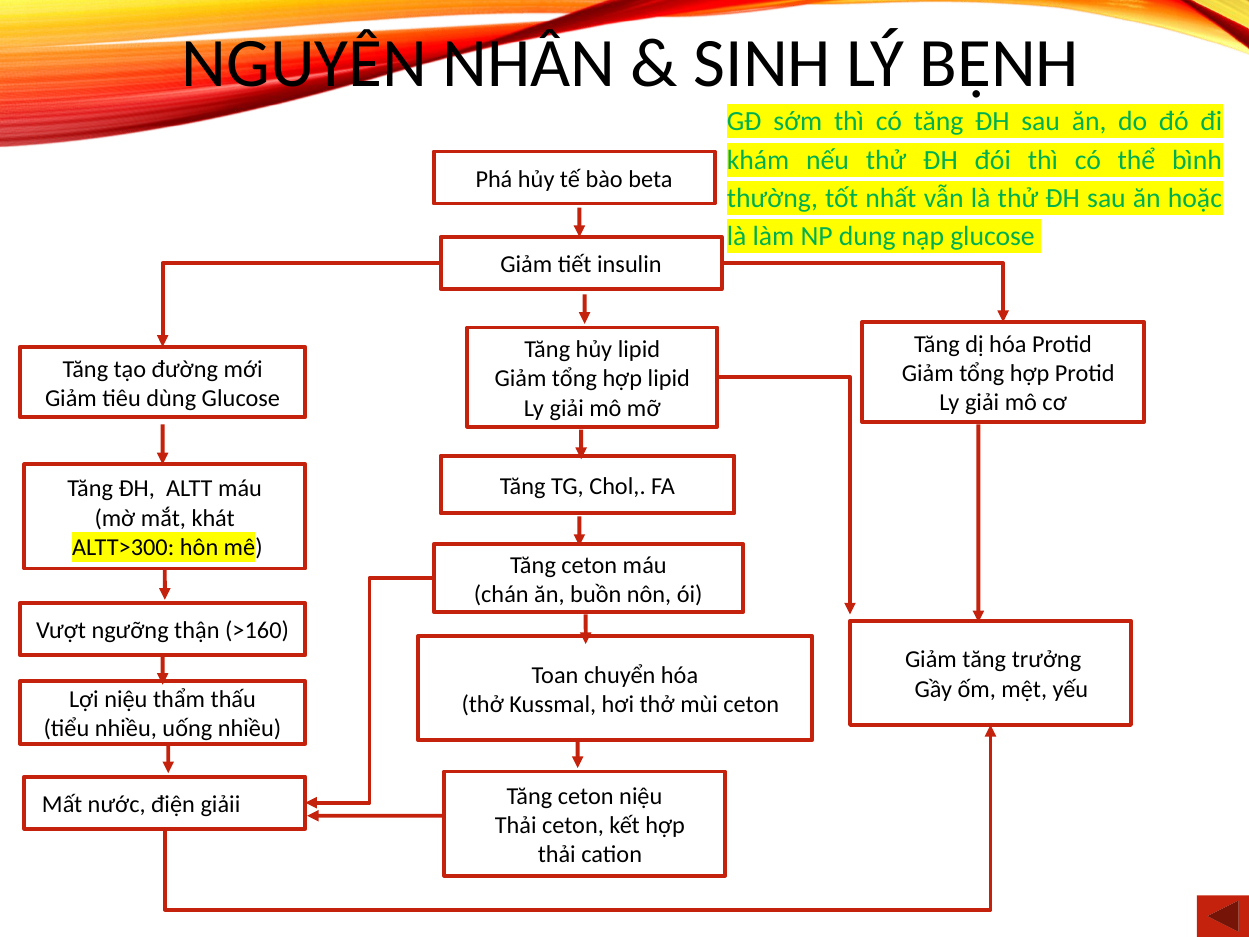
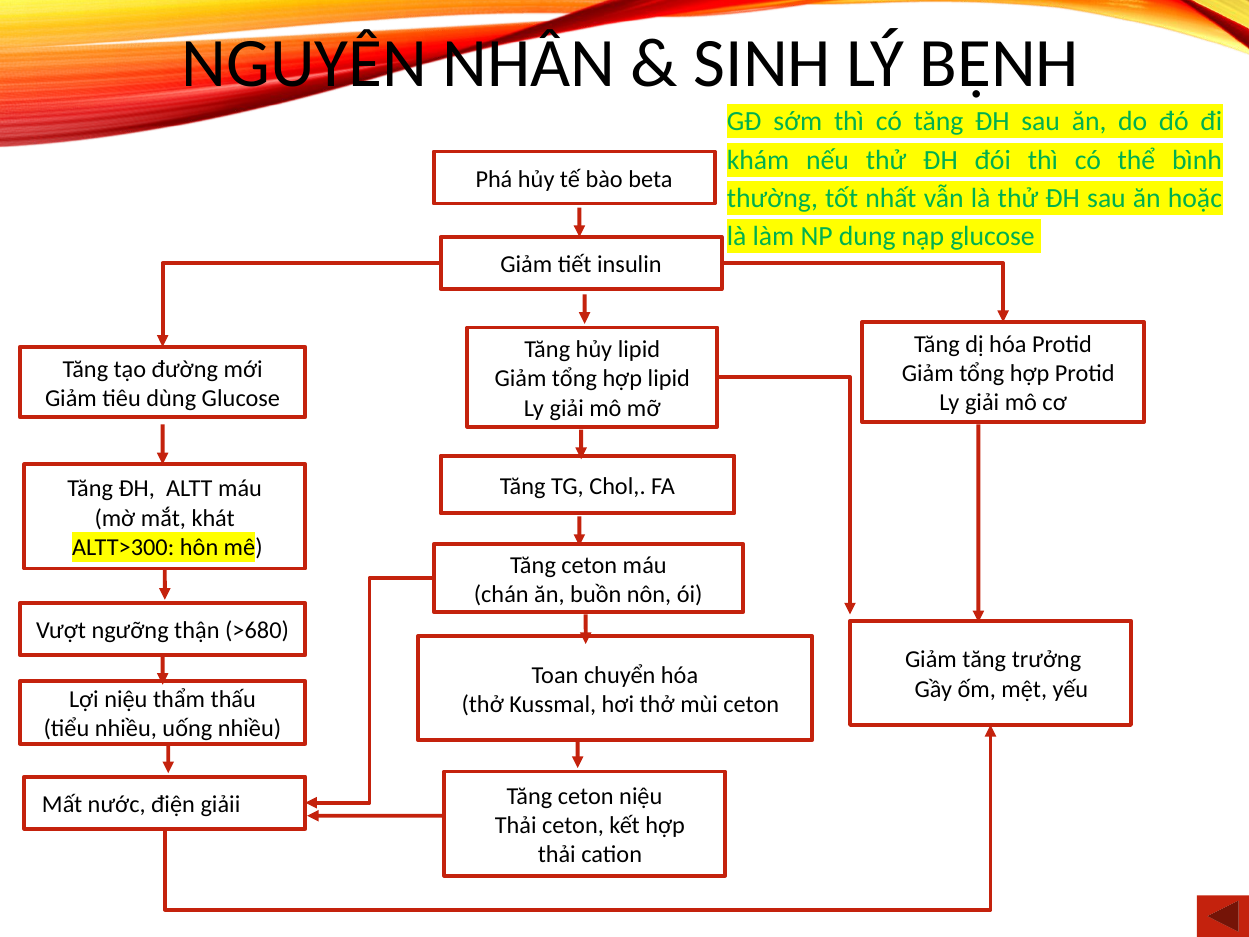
>160: >160 -> >680 (257, 631)
